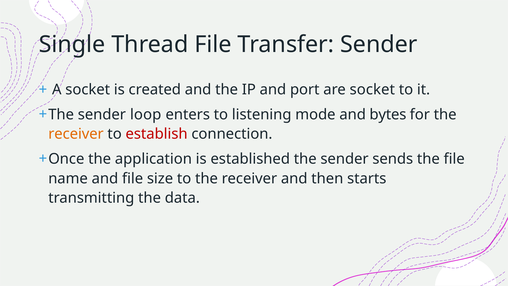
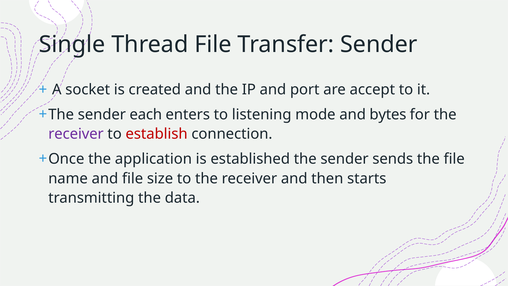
are socket: socket -> accept (372, 90)
loop: loop -> each (146, 114)
receiver colour: orange -> purple (76, 134)
